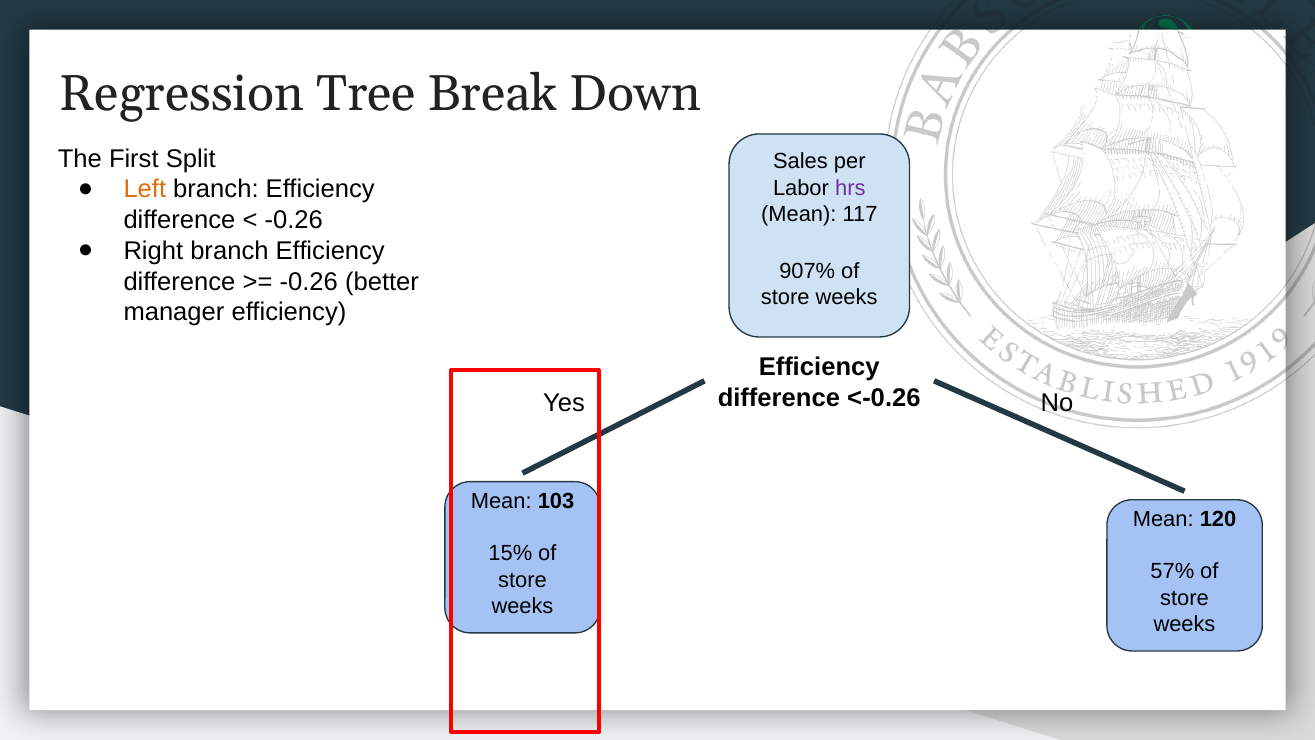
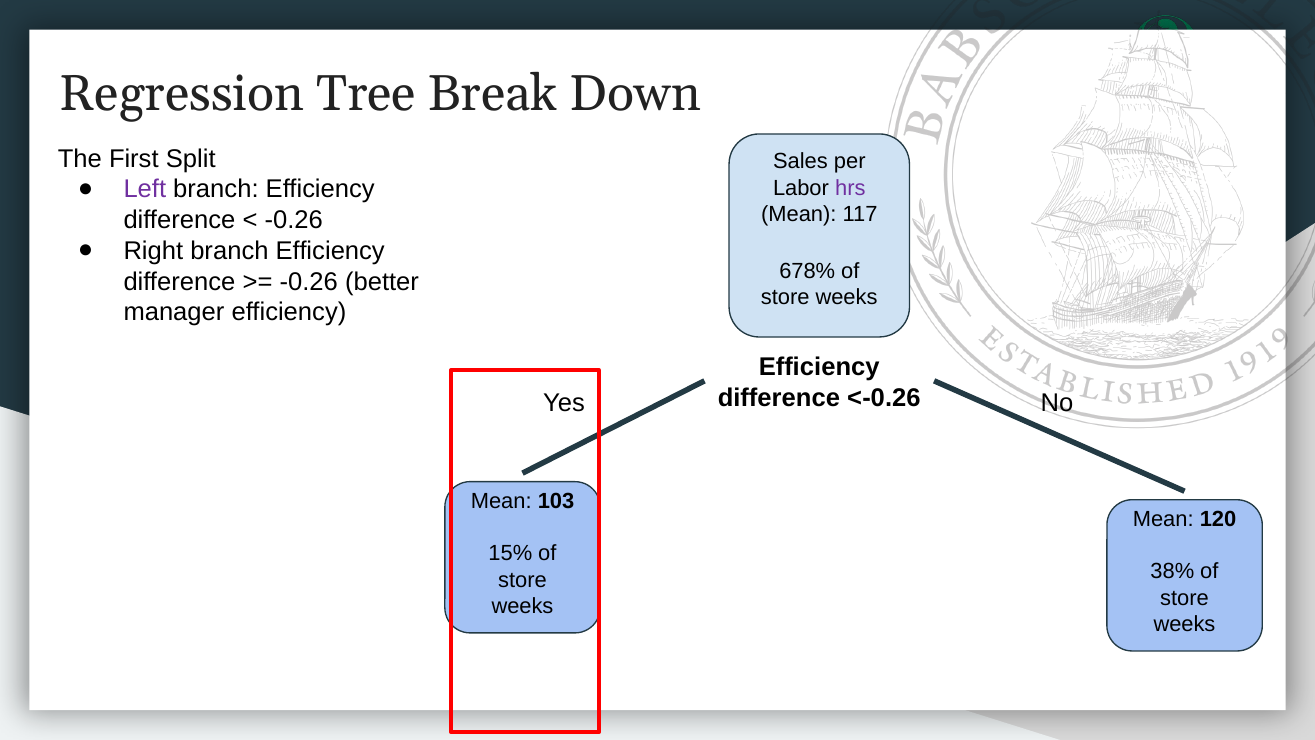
Left colour: orange -> purple (145, 189)
907%: 907% -> 678% (807, 271)
57%: 57% -> 38% (1172, 571)
